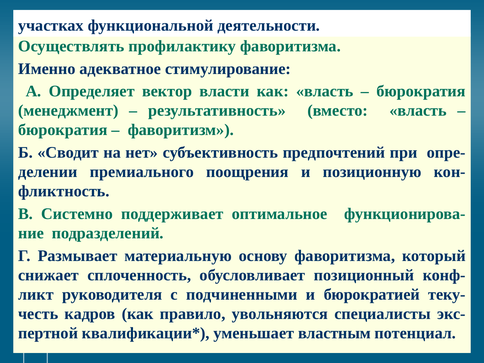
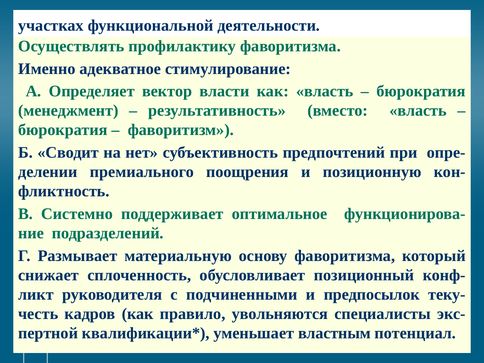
бюрократией: бюрократией -> предпосылок (372, 295)
